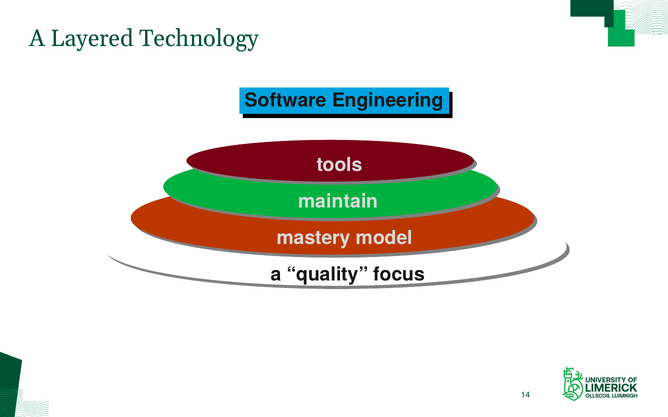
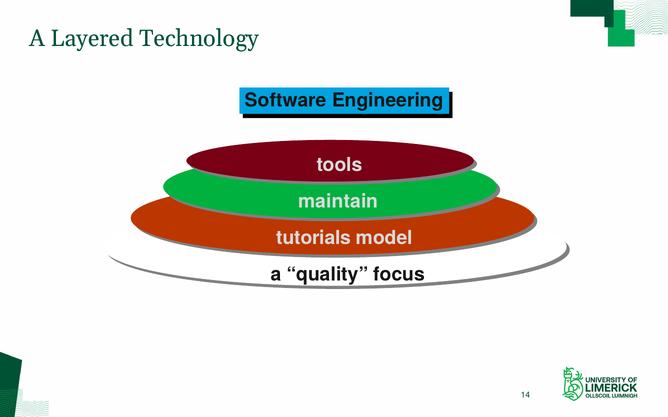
mastery: mastery -> tutorials (314, 238)
